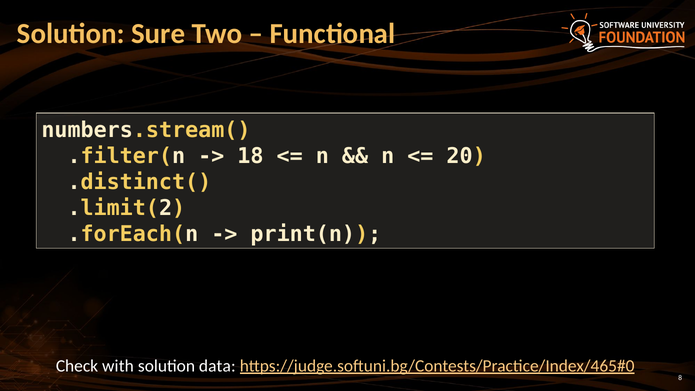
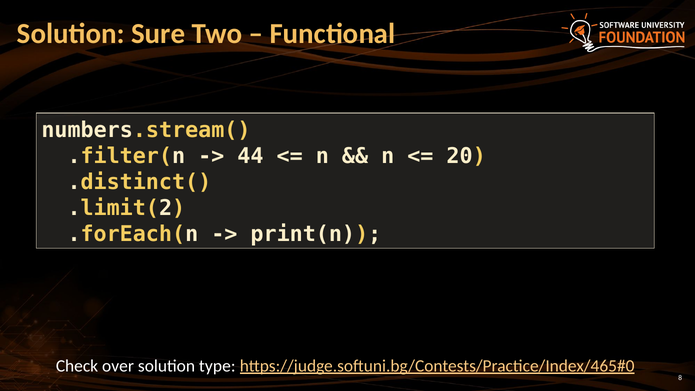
18: 18 -> 44 (250, 156)
with: with -> over (118, 366)
data: data -> type (217, 366)
